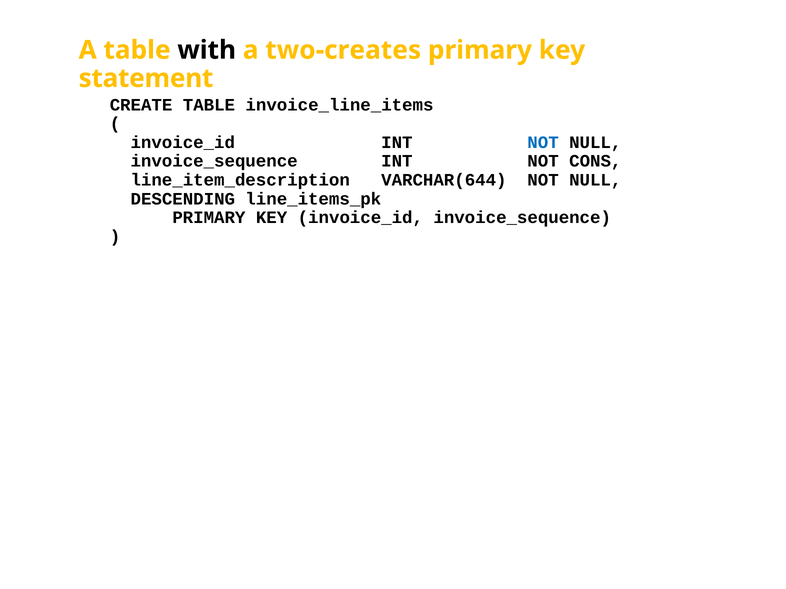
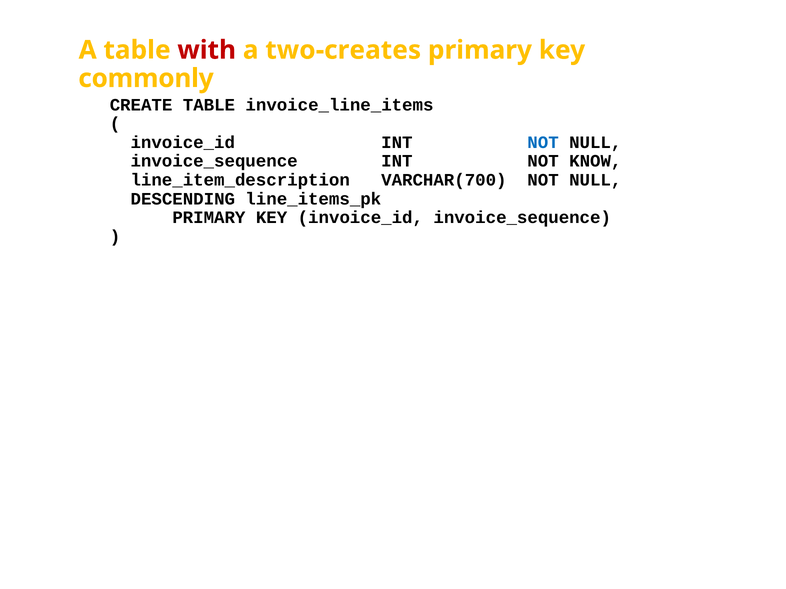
with colour: black -> red (207, 50)
statement: statement -> commonly (146, 78)
CONS: CONS -> KNOW (595, 161)
VARCHAR(644: VARCHAR(644 -> VARCHAR(700 (444, 180)
